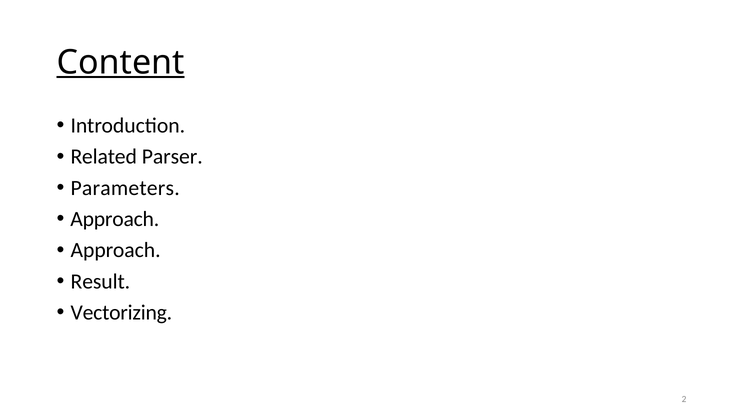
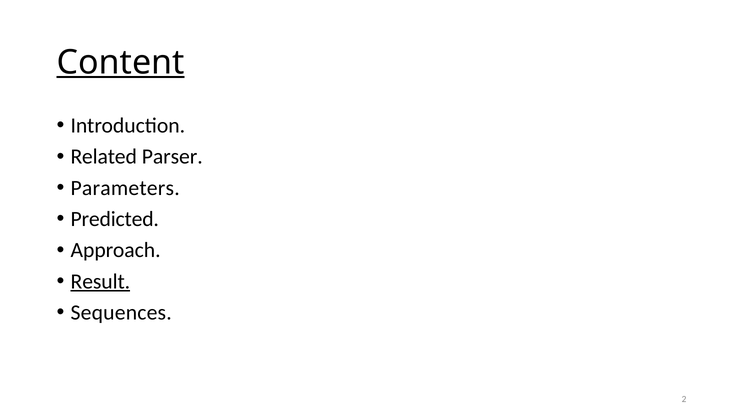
Approach: Approach -> Predicted (115, 219)
Result underline: none -> present (100, 281)
Vectorizing: Vectorizing -> Sequences (121, 313)
